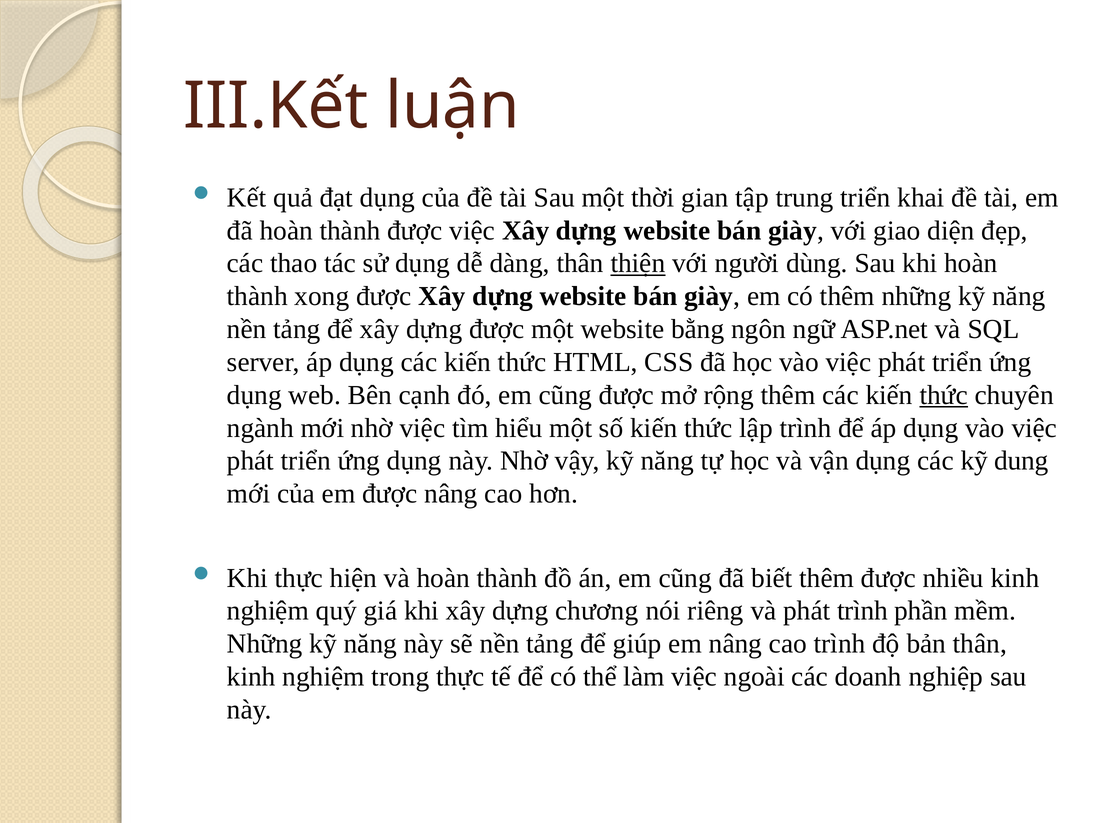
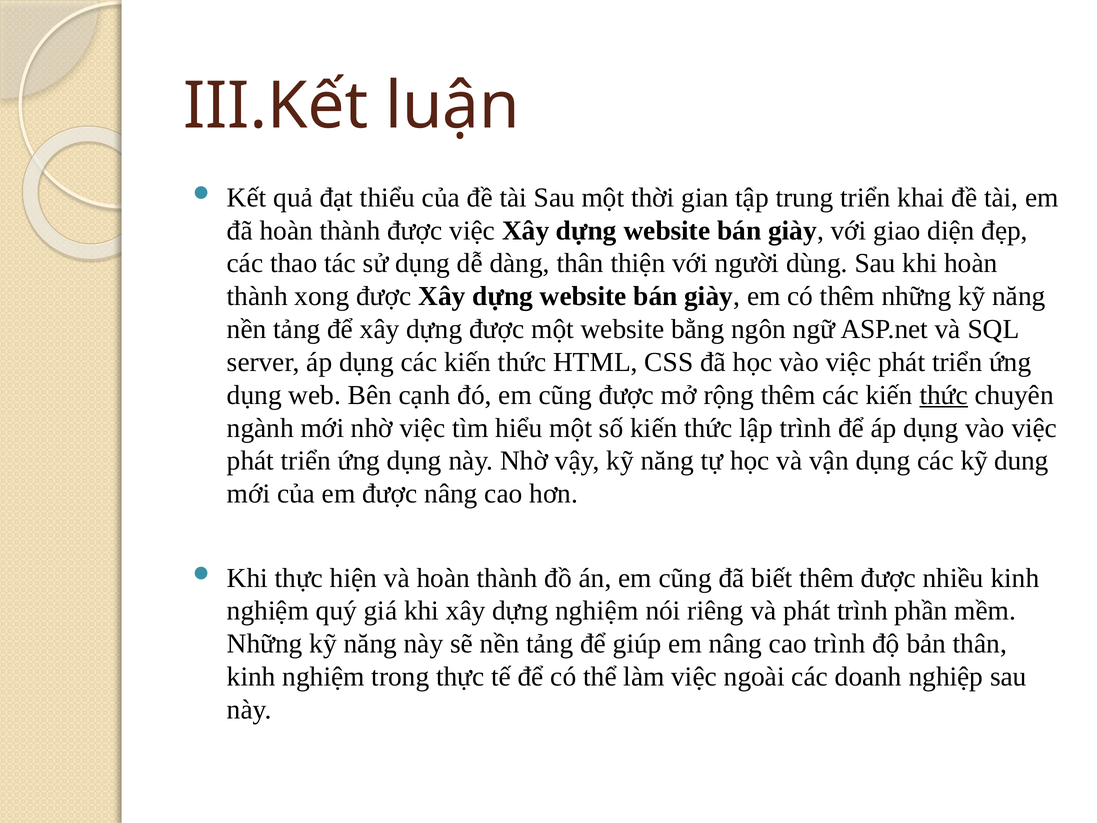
đạt dụng: dụng -> thiểu (387, 197)
thiện underline: present -> none (638, 263)
dựng chương: chương -> nghiệm (597, 611)
